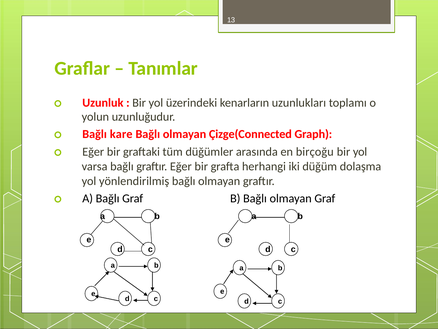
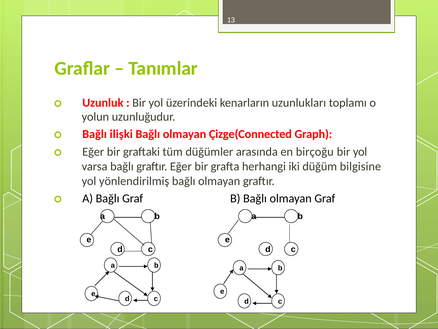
kare: kare -> ilişki (121, 134)
dolaşma: dolaşma -> bilgisine (360, 166)
